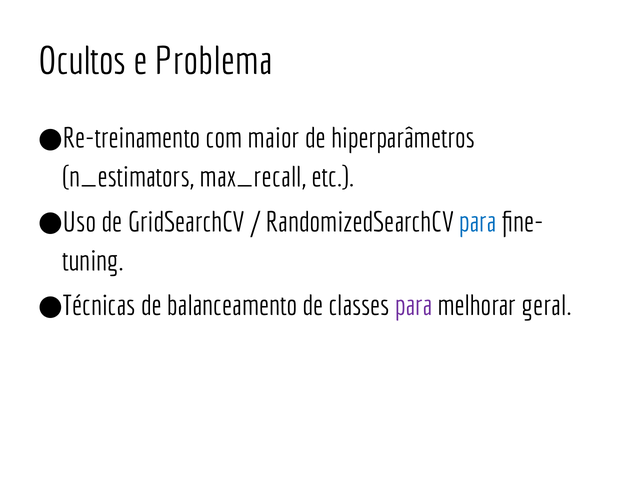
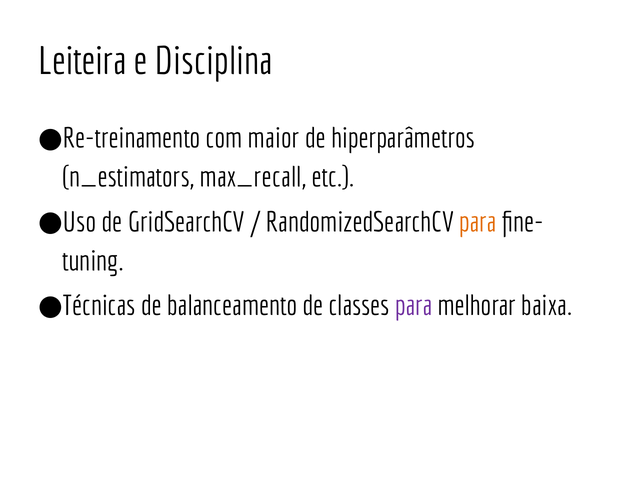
Ocultos: Ocultos -> Leiteira (82, 62)
Problema: Problema -> Disciplina (214, 62)
para colour: blue -> orange (478, 223)
geral: geral -> baixa (547, 306)
